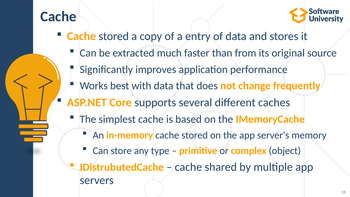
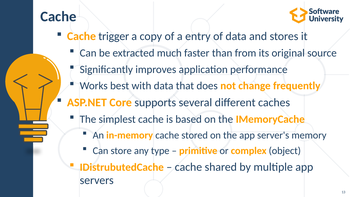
stored: stored -> trigger (114, 36)
